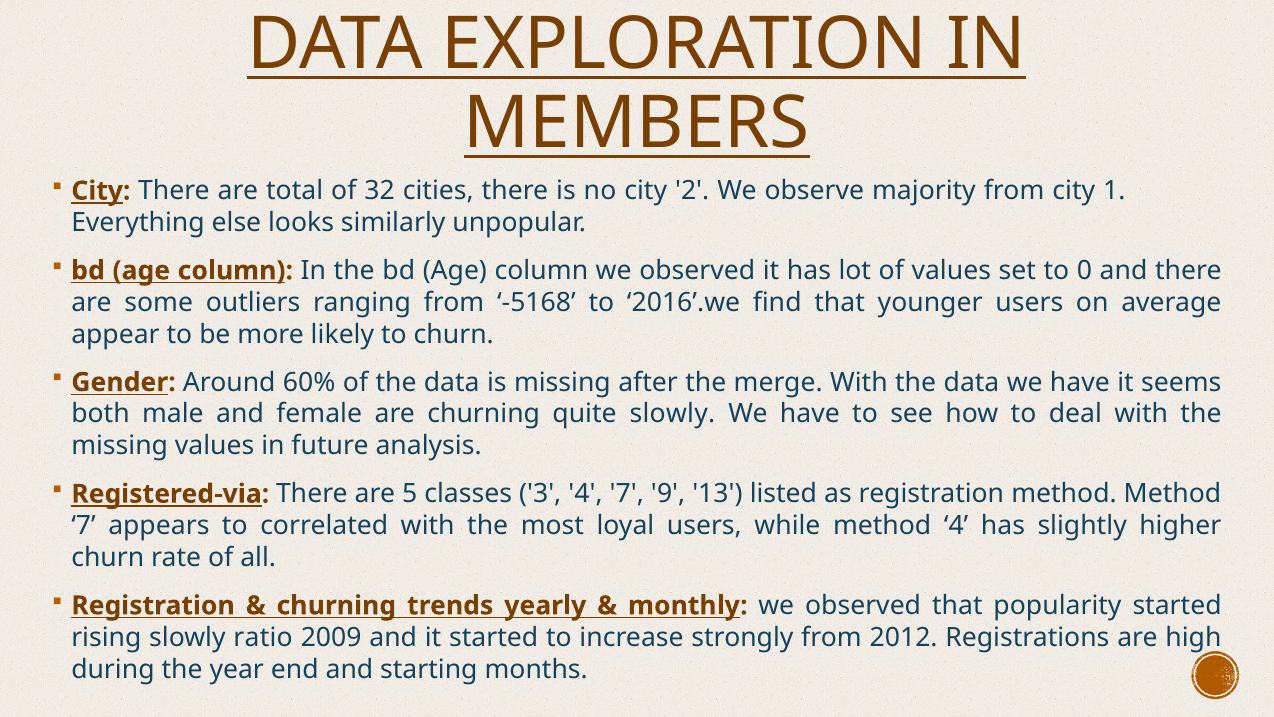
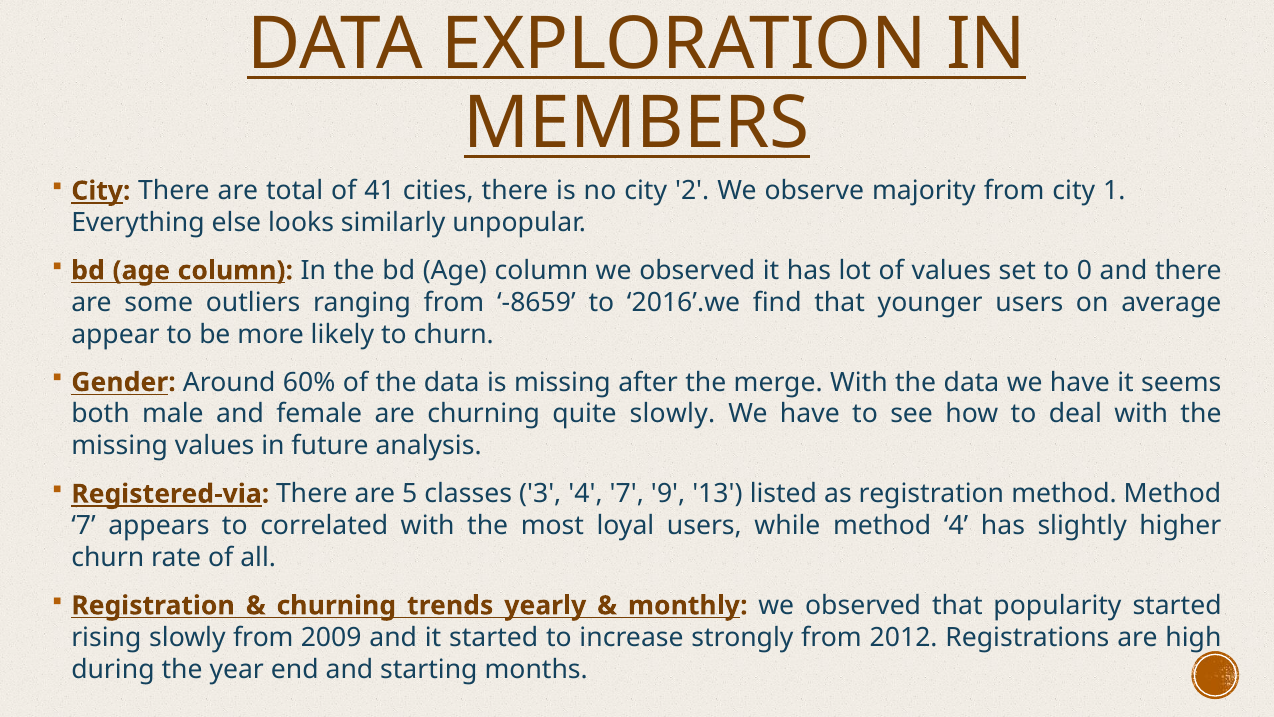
32: 32 -> 41 (380, 191)
-5168: -5168 -> -8659 (536, 302)
slowly ratio: ratio -> from (263, 637)
